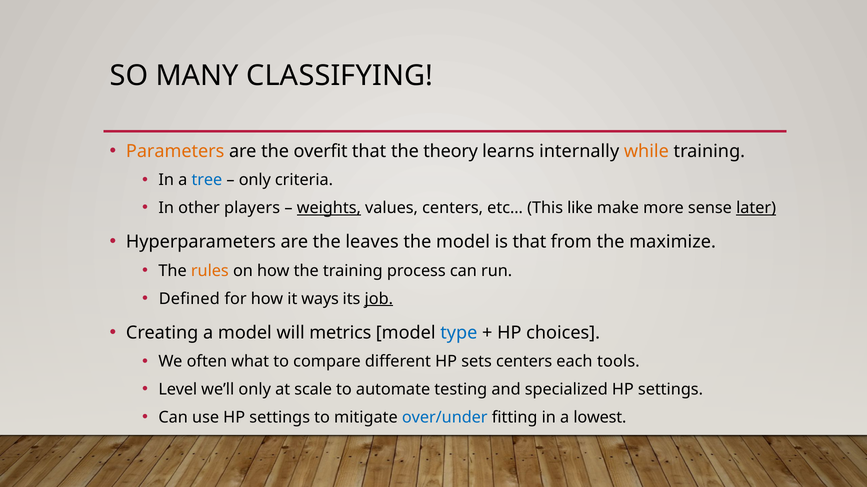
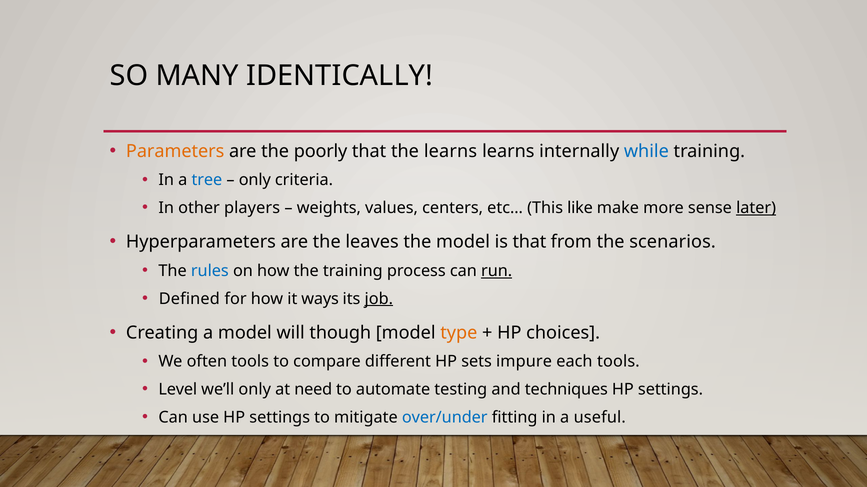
CLASSIFYING: CLASSIFYING -> IDENTICALLY (340, 76)
overfit: overfit -> poorly (321, 152)
the theory: theory -> learns (450, 152)
while colour: orange -> blue (646, 152)
weights underline: present -> none (329, 208)
maximize: maximize -> scenarios (673, 242)
rules colour: orange -> blue (210, 271)
run underline: none -> present (497, 271)
metrics: metrics -> though (340, 333)
type colour: blue -> orange (459, 333)
often what: what -> tools (250, 362)
sets centers: centers -> impure (524, 362)
scale: scale -> need (313, 390)
specialized: specialized -> techniques (566, 390)
lowest: lowest -> useful (600, 418)
